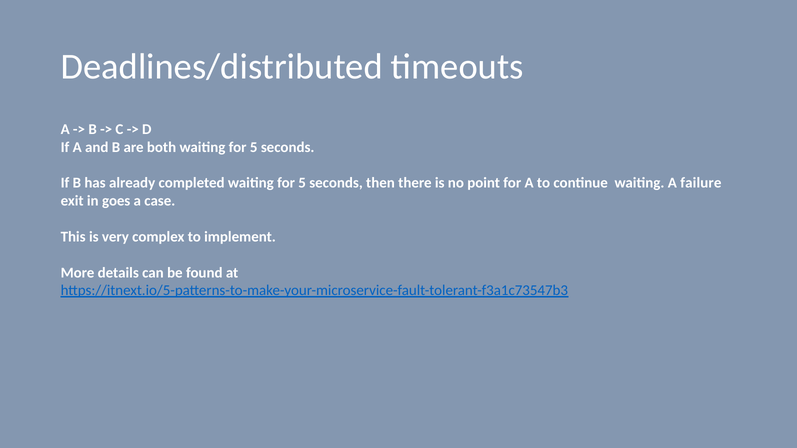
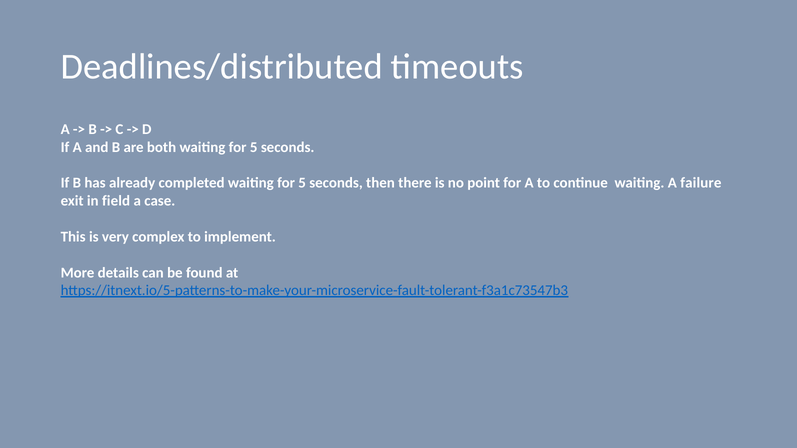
goes: goes -> field (116, 201)
